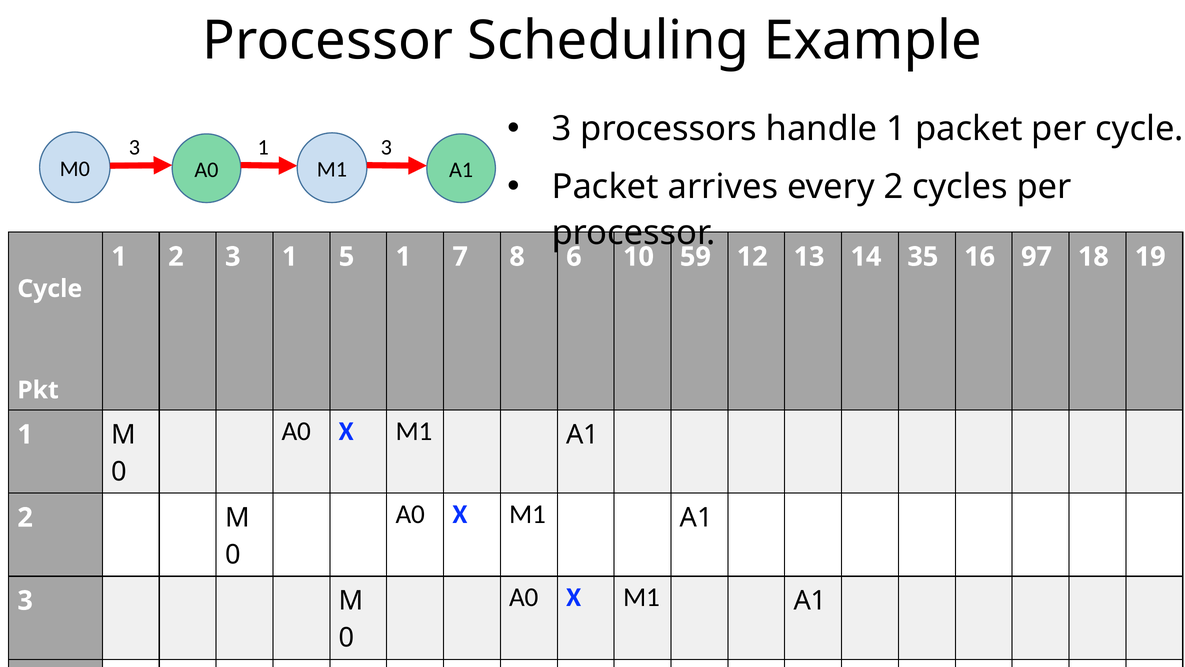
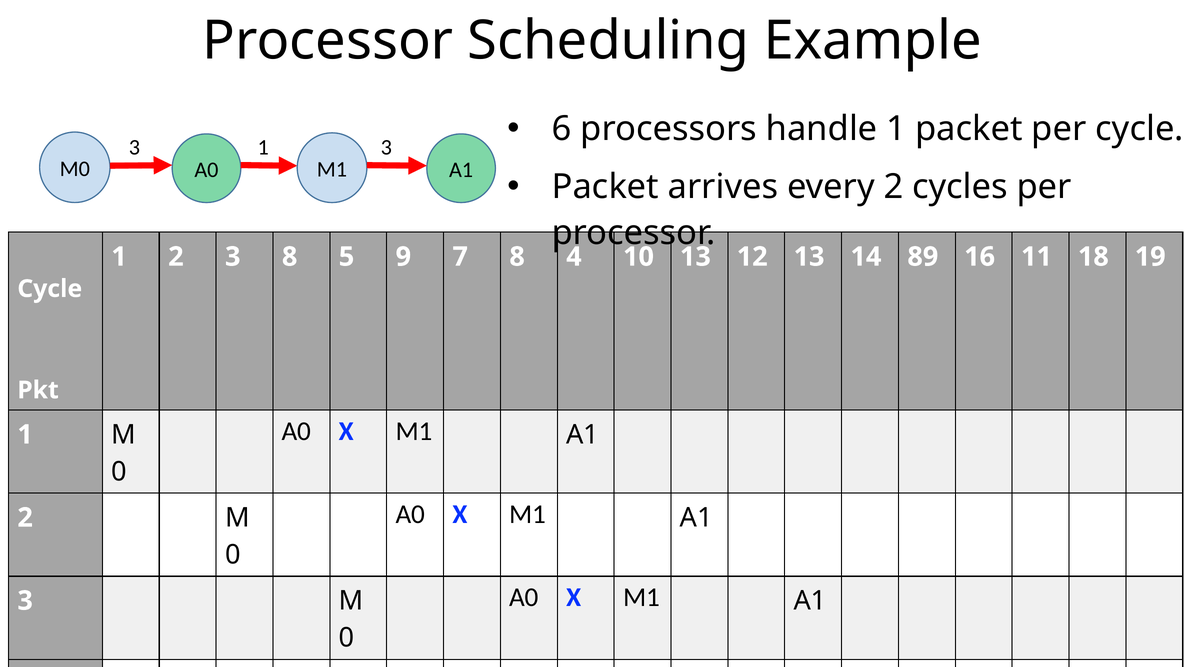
3: 3 -> 6 (562, 129)
2 3 1: 1 -> 8 (290, 257)
5 1: 1 -> 9 (403, 257)
8 6: 6 -> 4 (574, 257)
10 59: 59 -> 13 (695, 257)
35: 35 -> 89 (923, 257)
97: 97 -> 11 (1037, 257)
